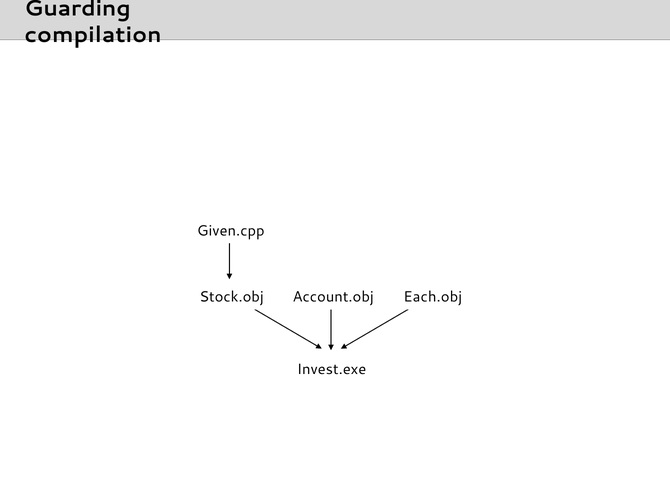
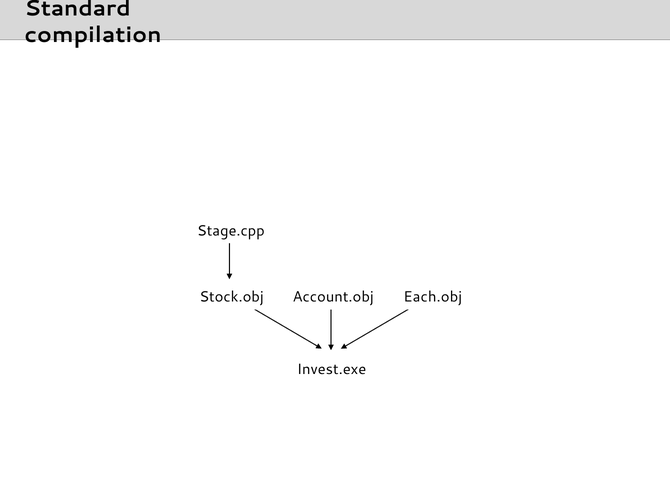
Guarding: Guarding -> Standard (78, 8)
Given.cpp: Given.cpp -> Stage.cpp (231, 231)
